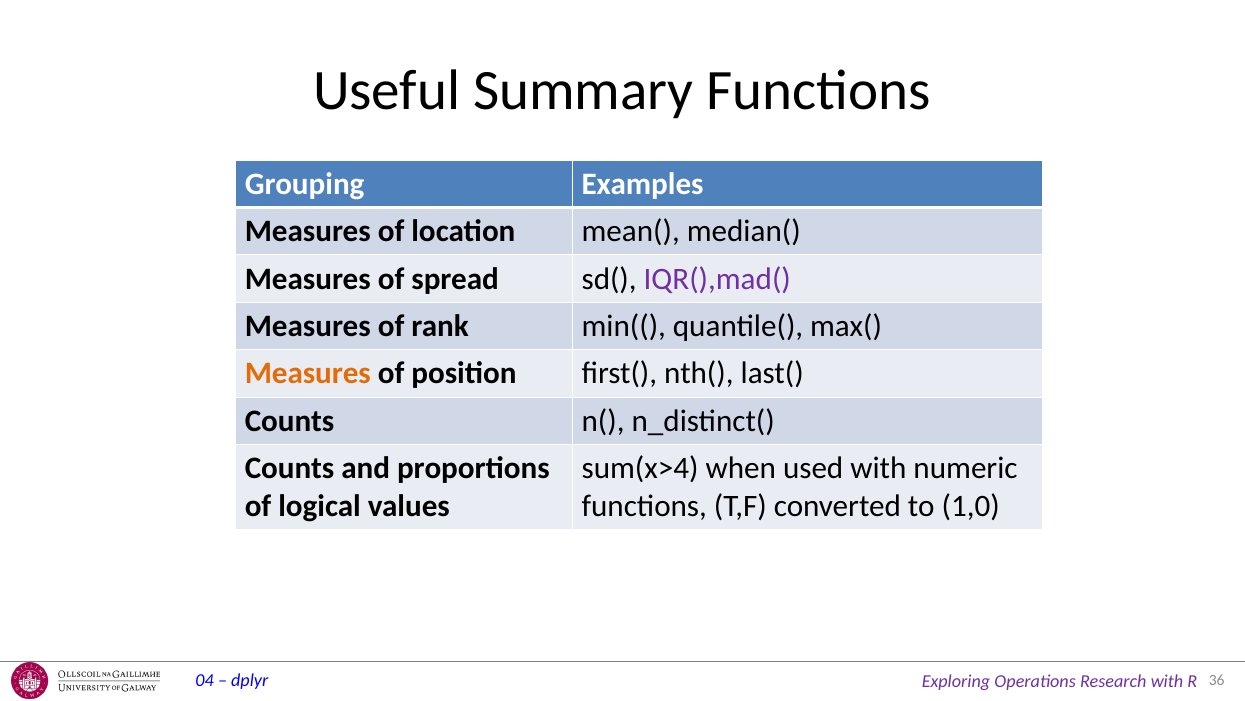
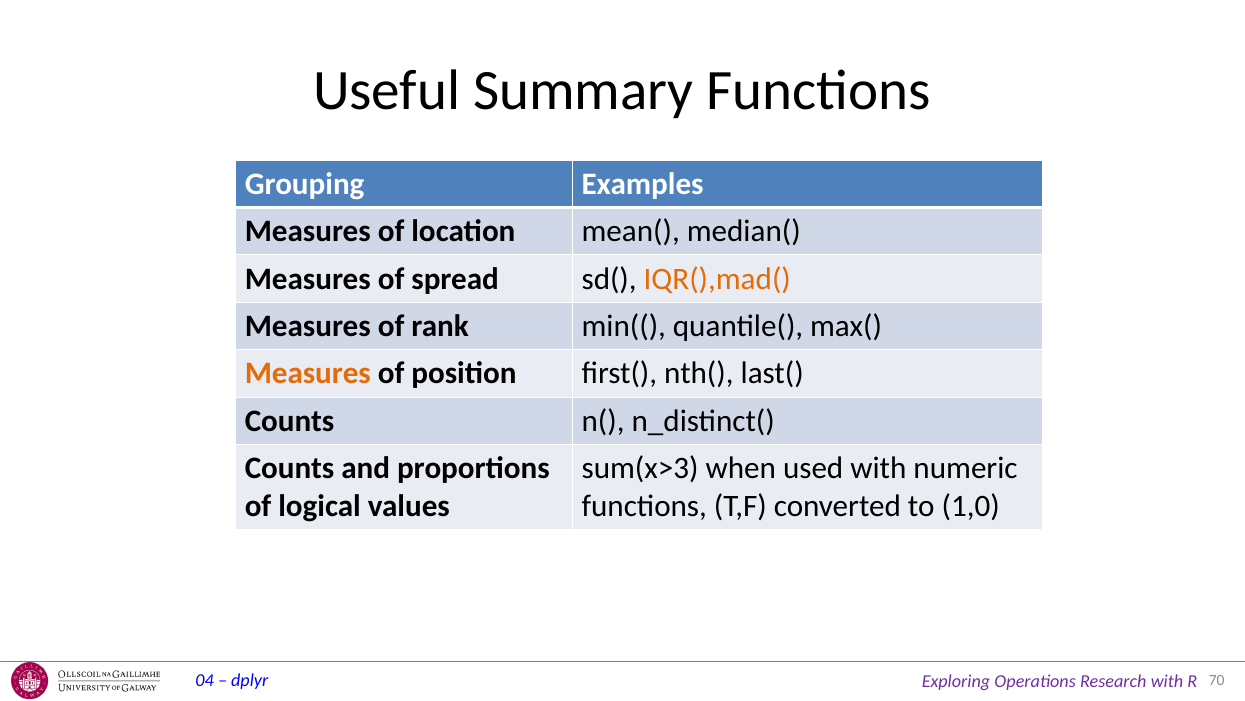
IQR(),mad( colour: purple -> orange (717, 279)
sum(x>4: sum(x>4 -> sum(x>3 (640, 468)
36: 36 -> 70 (1217, 679)
